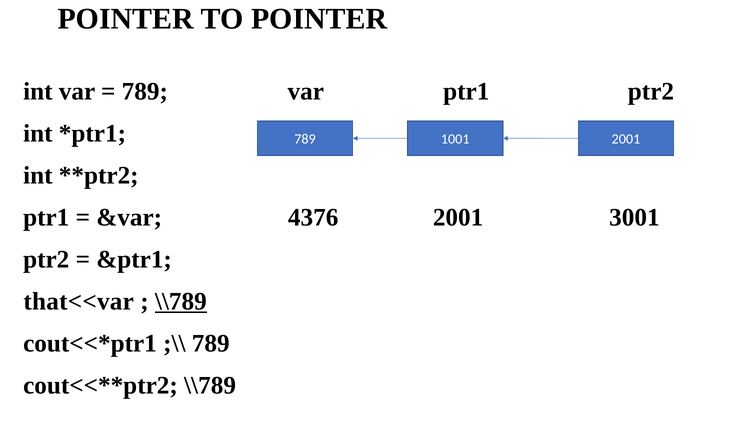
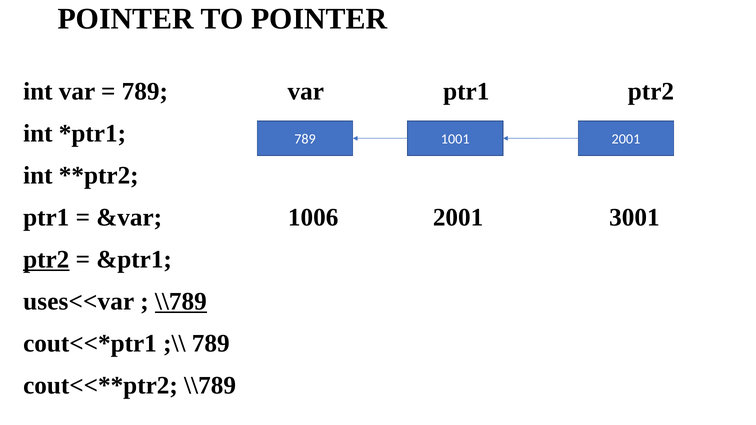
4376: 4376 -> 1006 (313, 218)
ptr2 underline: none -> present (46, 260)
that<<var: that<<var -> uses<<var (79, 302)
